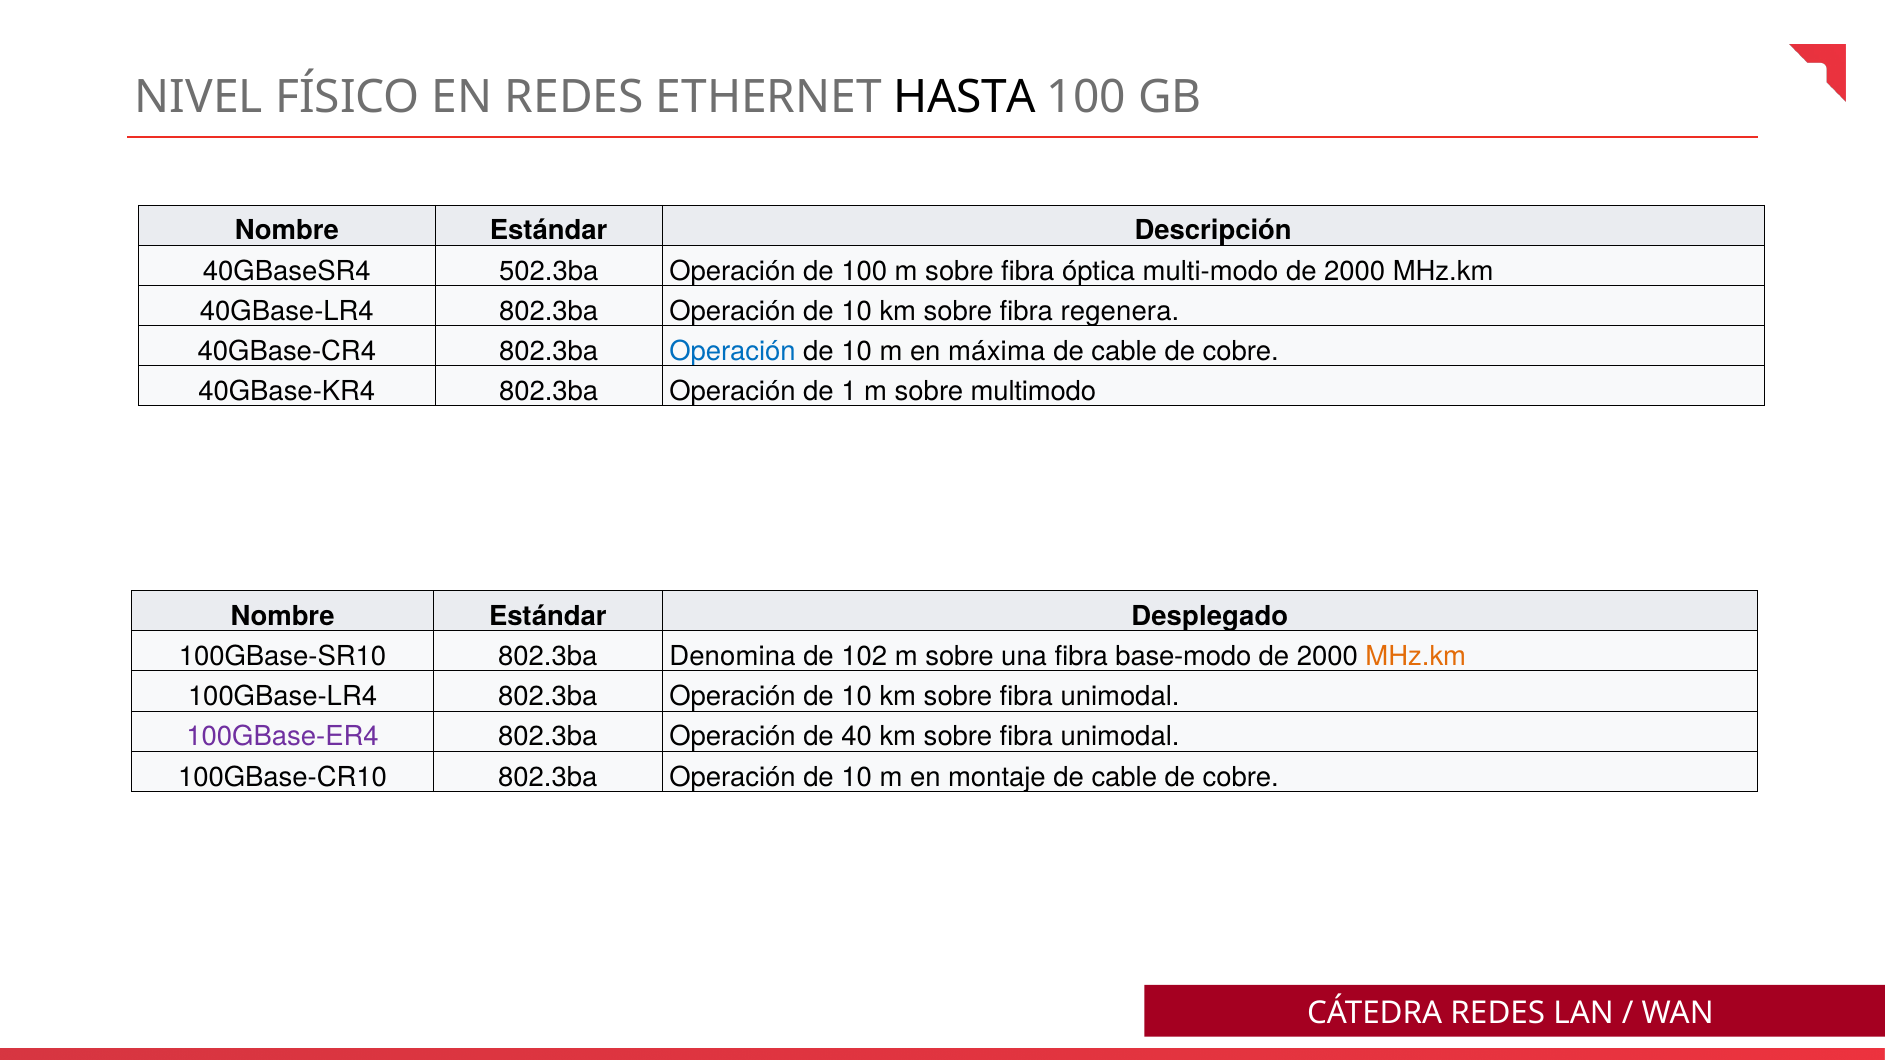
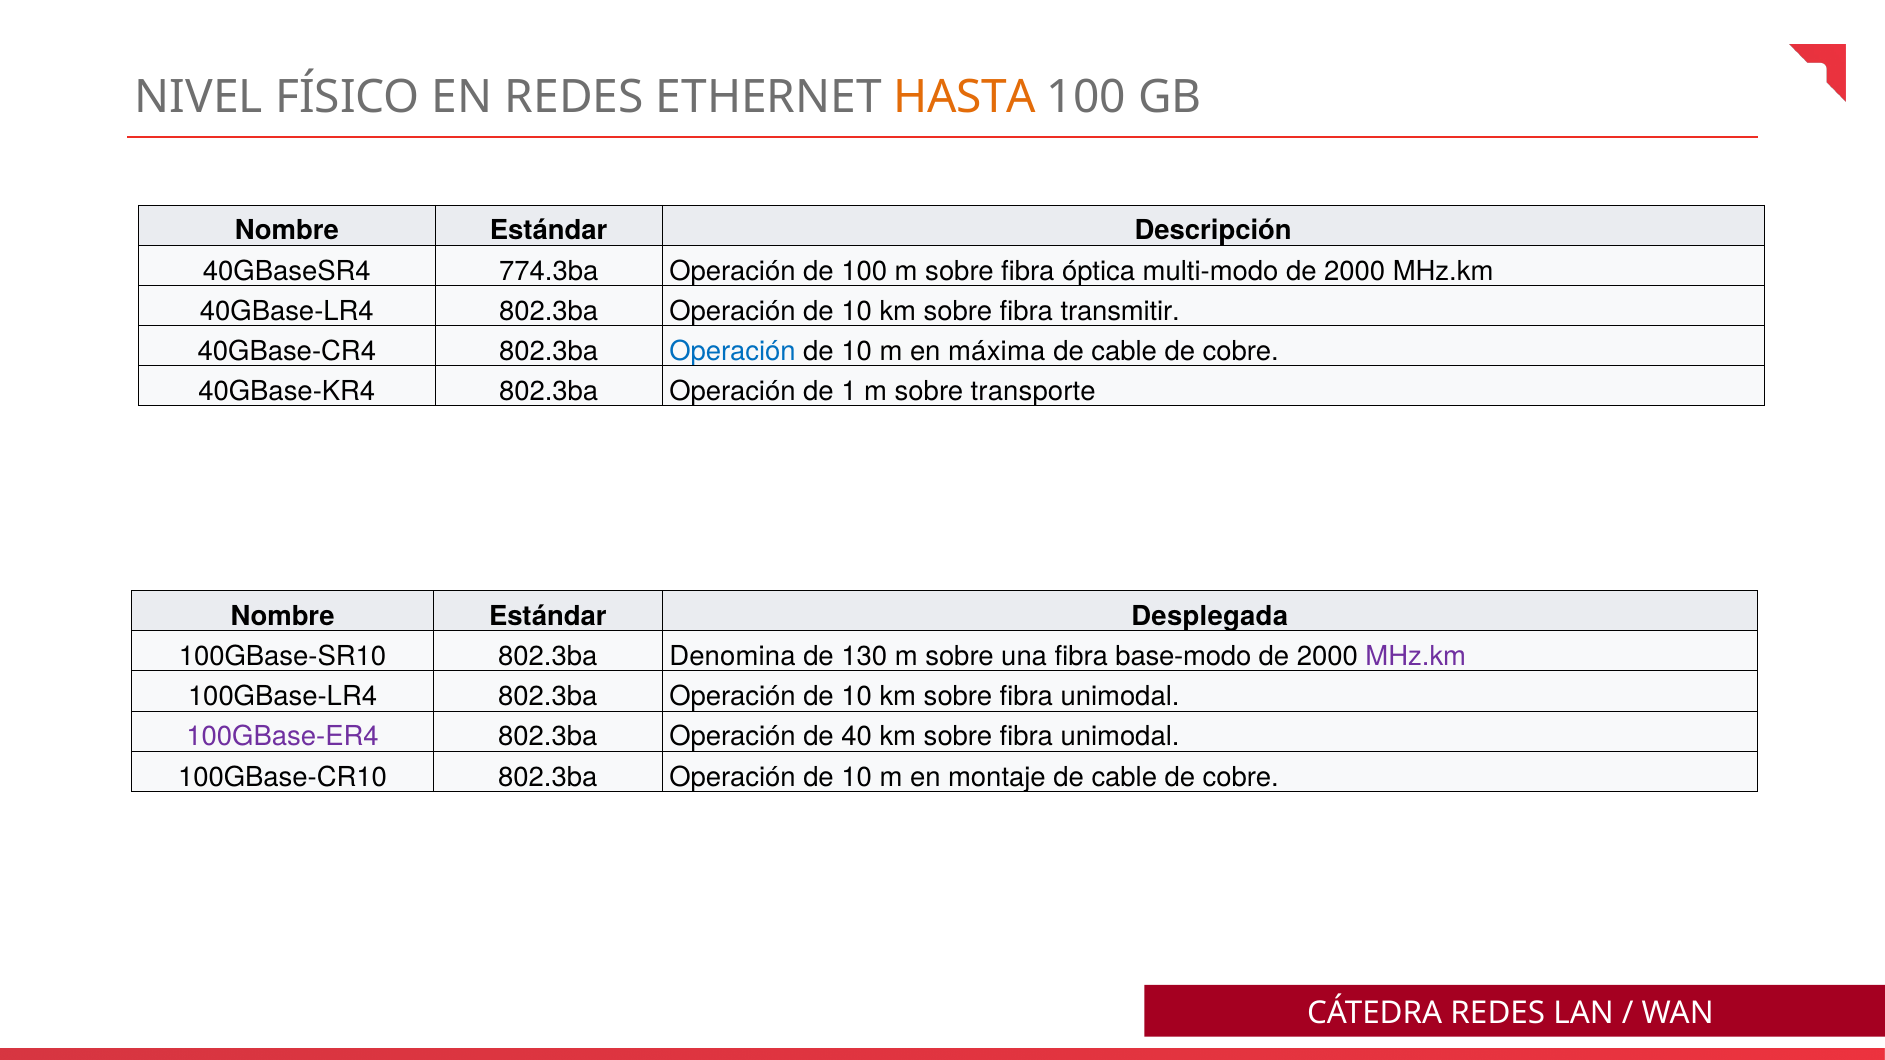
HASTA colour: black -> orange (965, 98)
502.3ba: 502.3ba -> 774.3ba (549, 271)
regenera: regenera -> transmitir (1120, 311)
multimodo: multimodo -> transporte (1033, 392)
Desplegado: Desplegado -> Desplegada (1210, 616)
102: 102 -> 130 (864, 657)
MHz.km colour: orange -> purple (1416, 657)
